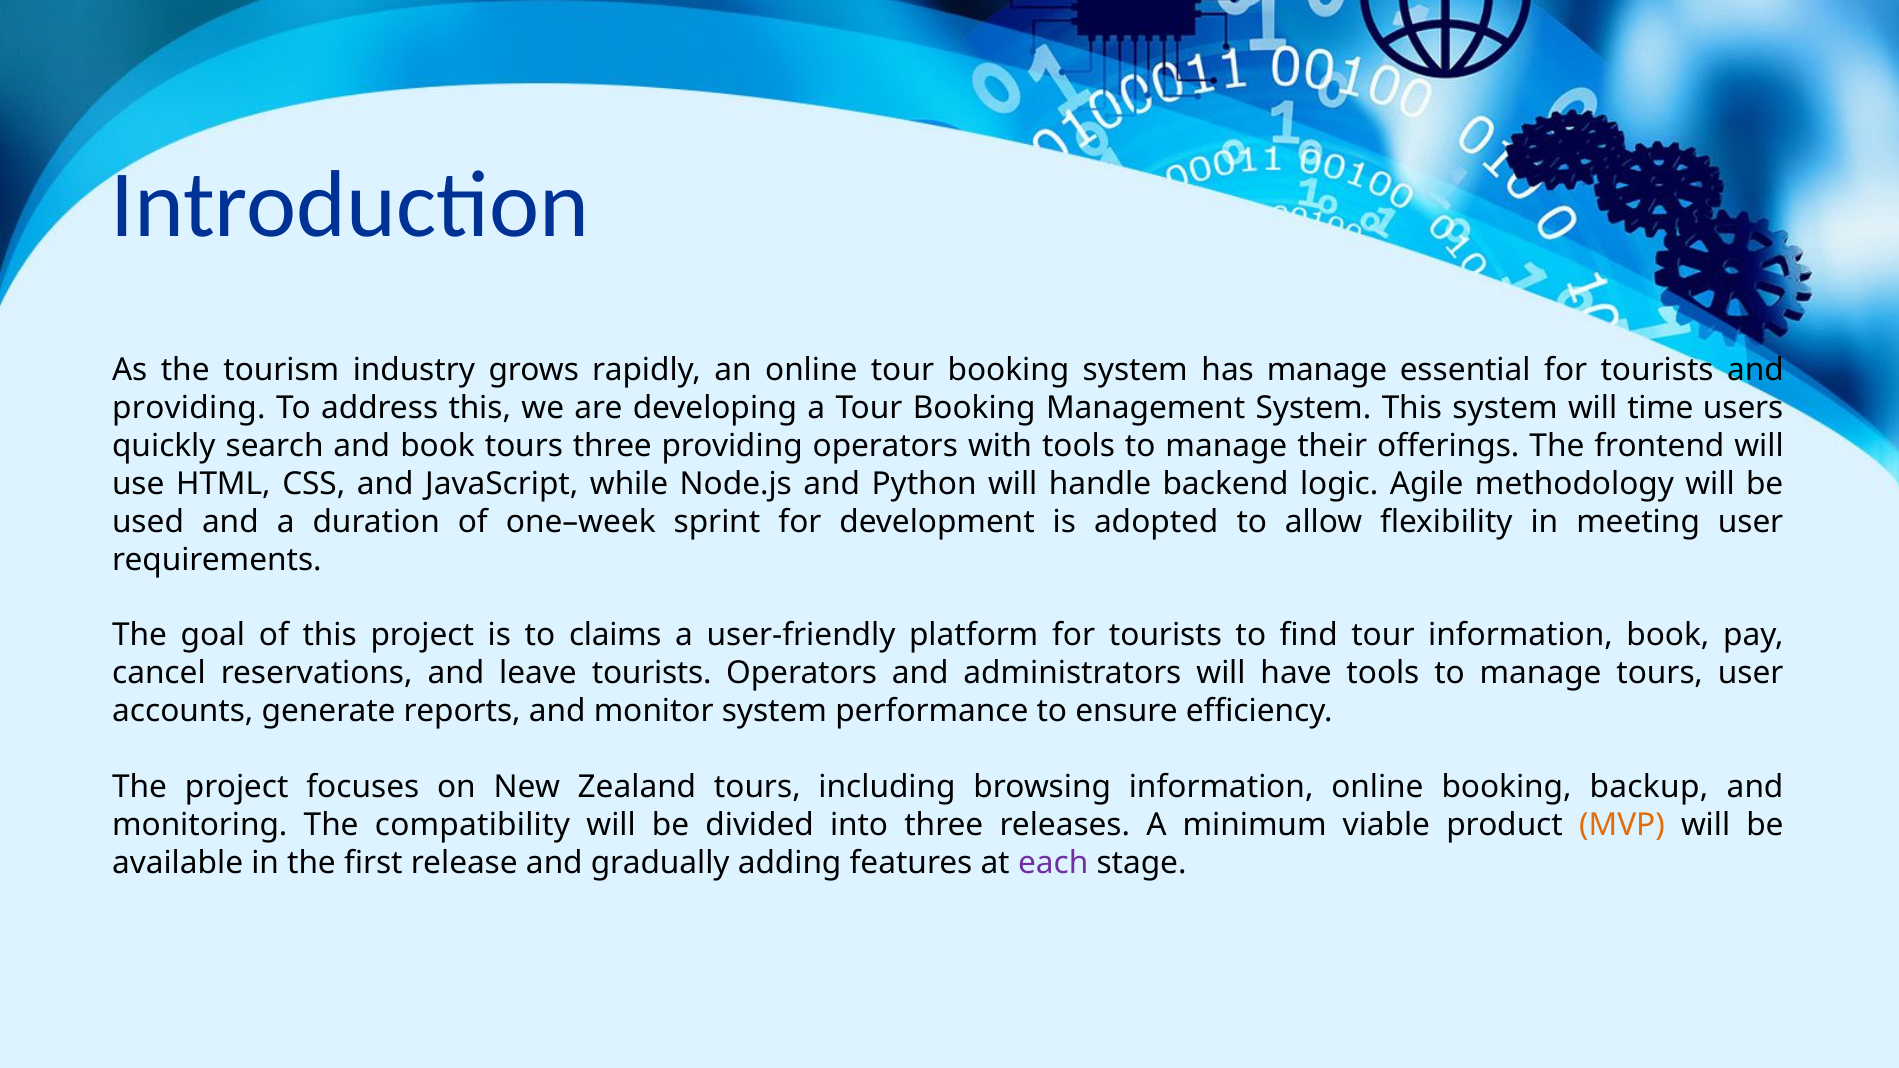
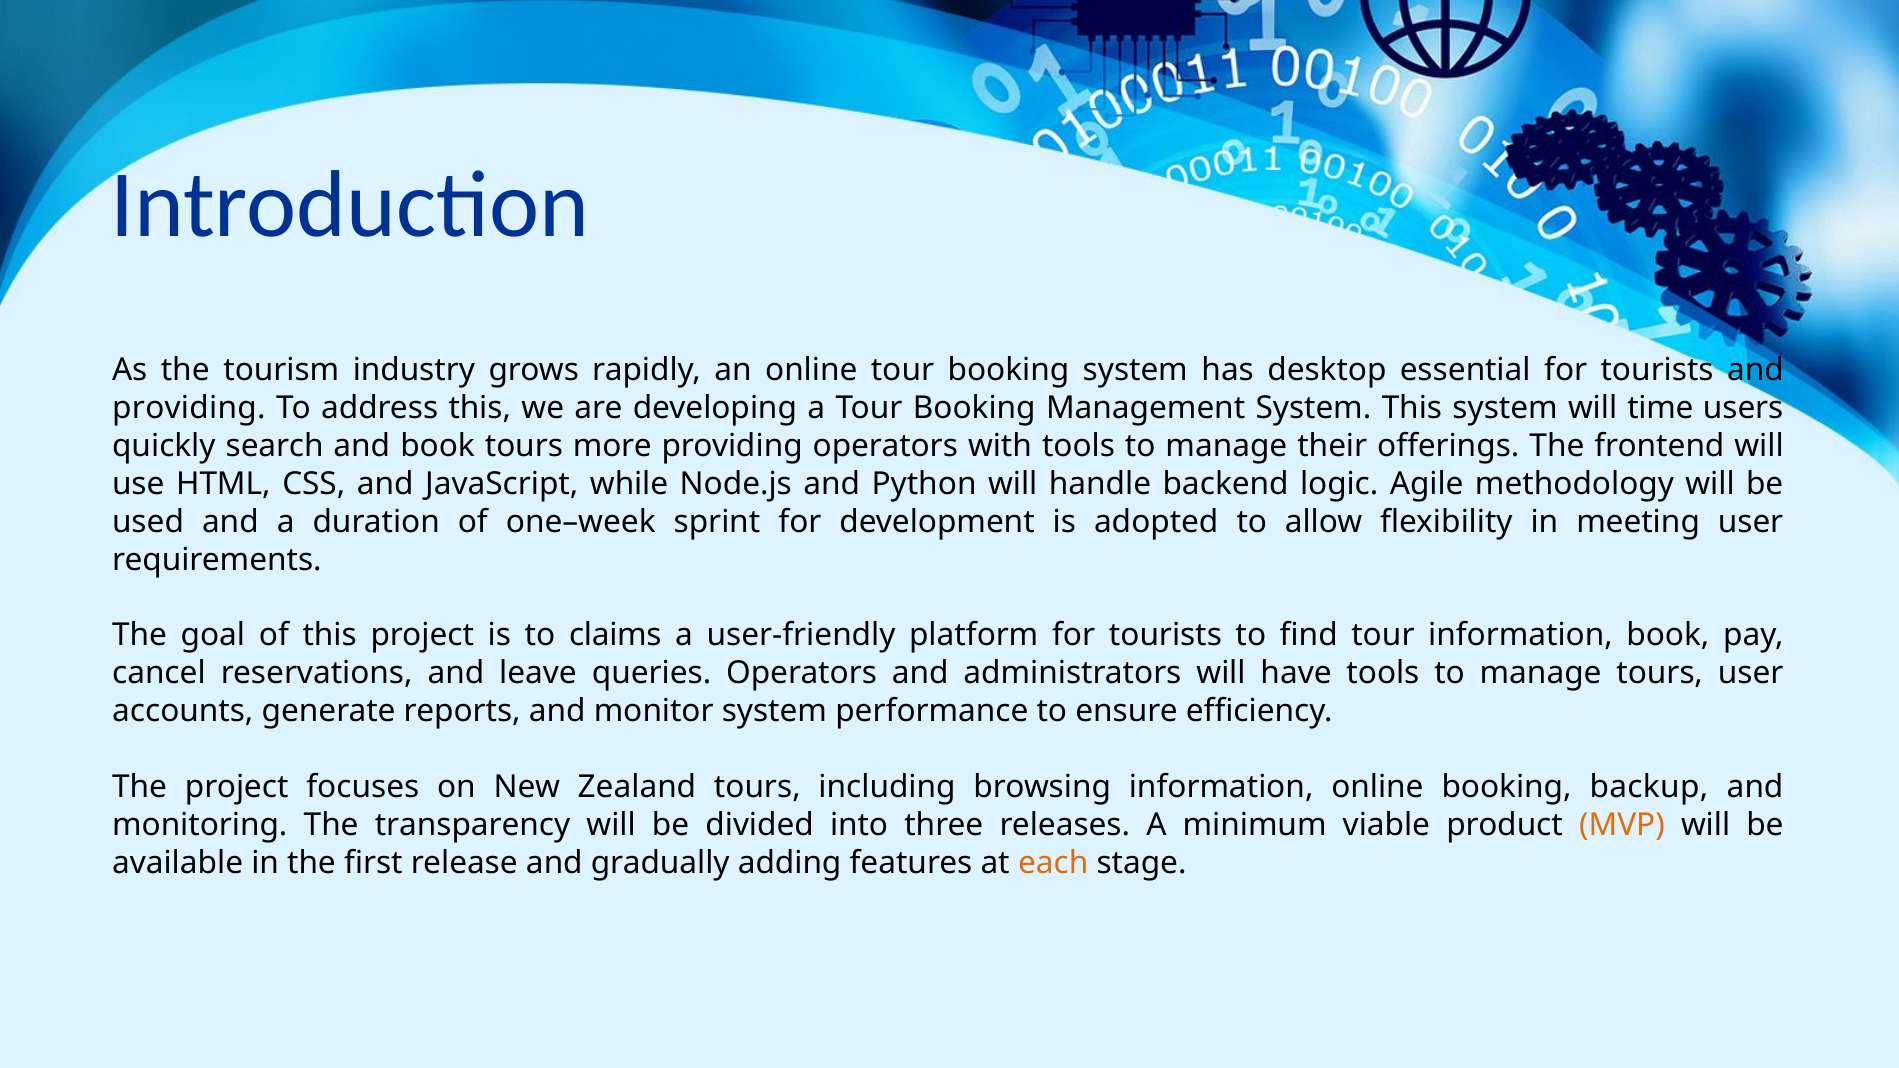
has manage: manage -> desktop (1327, 370)
tours three: three -> more (612, 446)
leave tourists: tourists -> queries (652, 674)
compatibility: compatibility -> transparency (473, 826)
each colour: purple -> orange (1053, 864)
